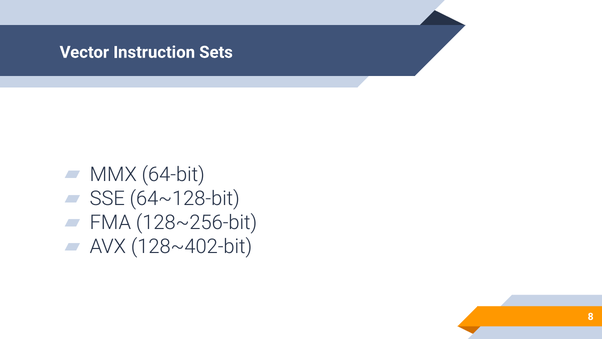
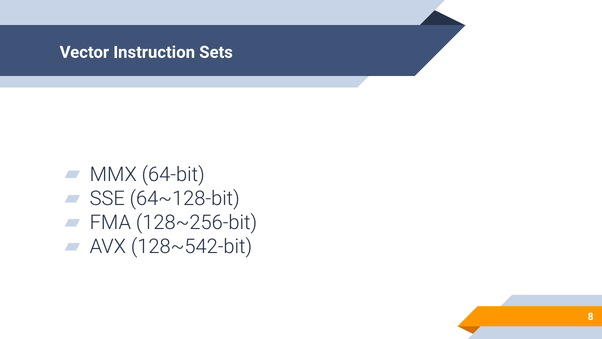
128~402-bit: 128~402-bit -> 128~542-bit (192, 247)
